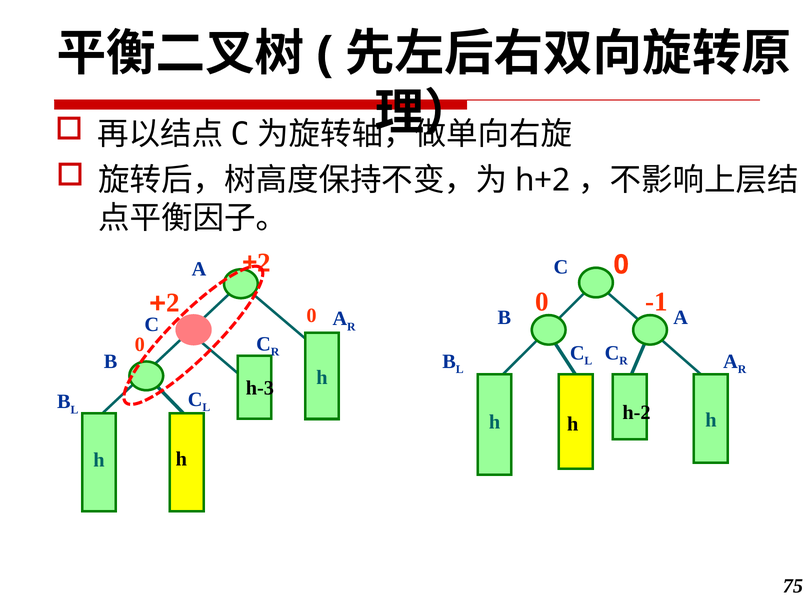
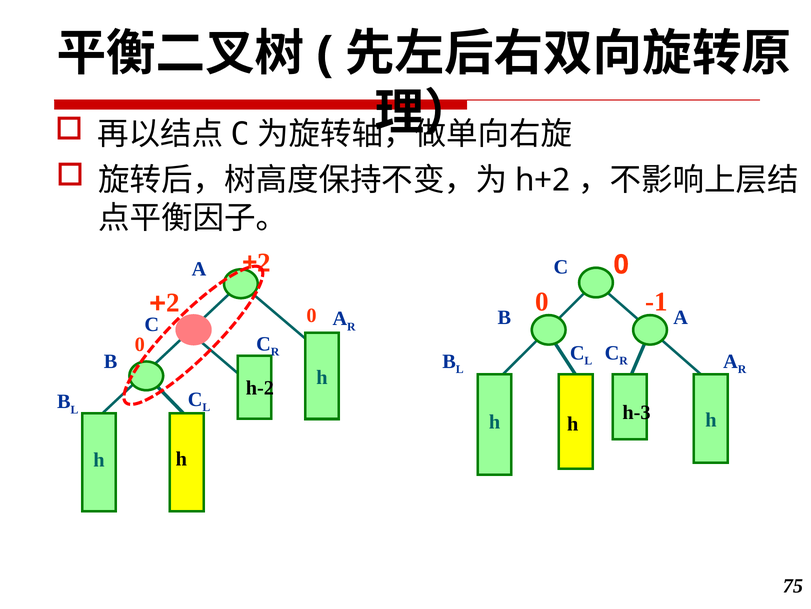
h-3: h-3 -> h-2 (260, 387)
h-2: h-2 -> h-3 (636, 412)
